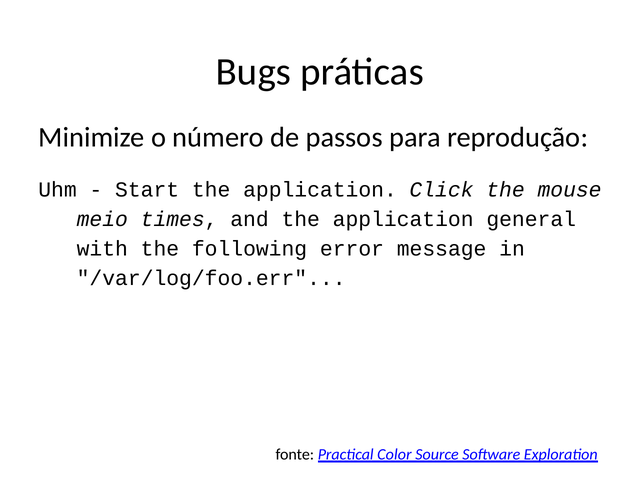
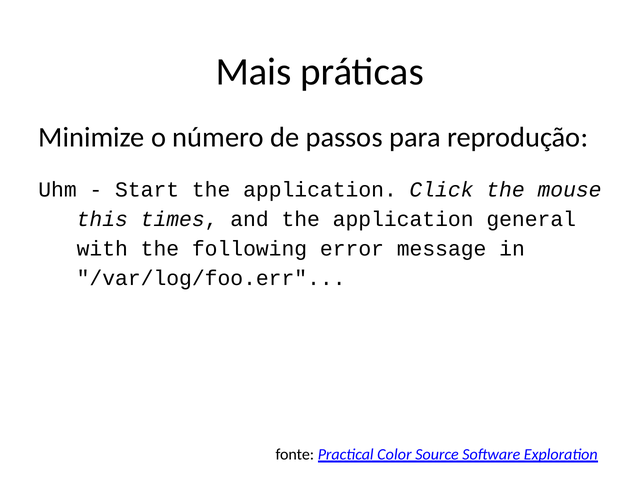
Bugs: Bugs -> Mais (254, 72)
meio: meio -> this (102, 219)
